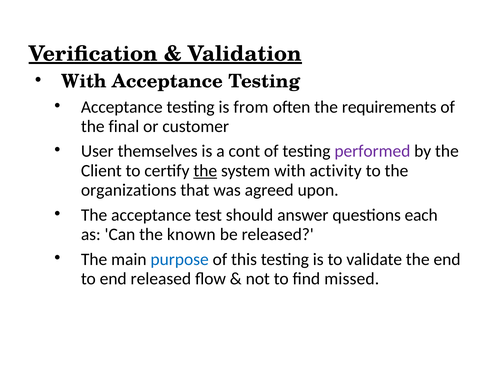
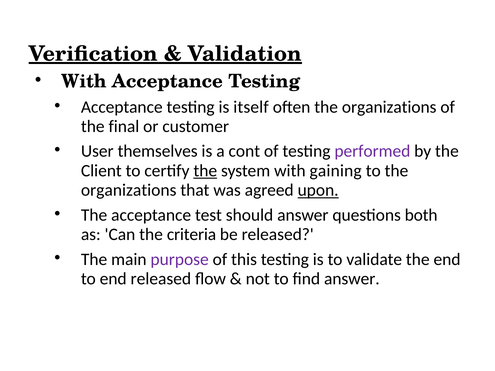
from: from -> itself (251, 107)
often the requirements: requirements -> organizations (389, 107)
activity: activity -> gaining (336, 171)
upon underline: none -> present (318, 190)
each: each -> both (421, 215)
known: known -> criteria (191, 235)
purpose colour: blue -> purple (180, 259)
find missed: missed -> answer (352, 279)
